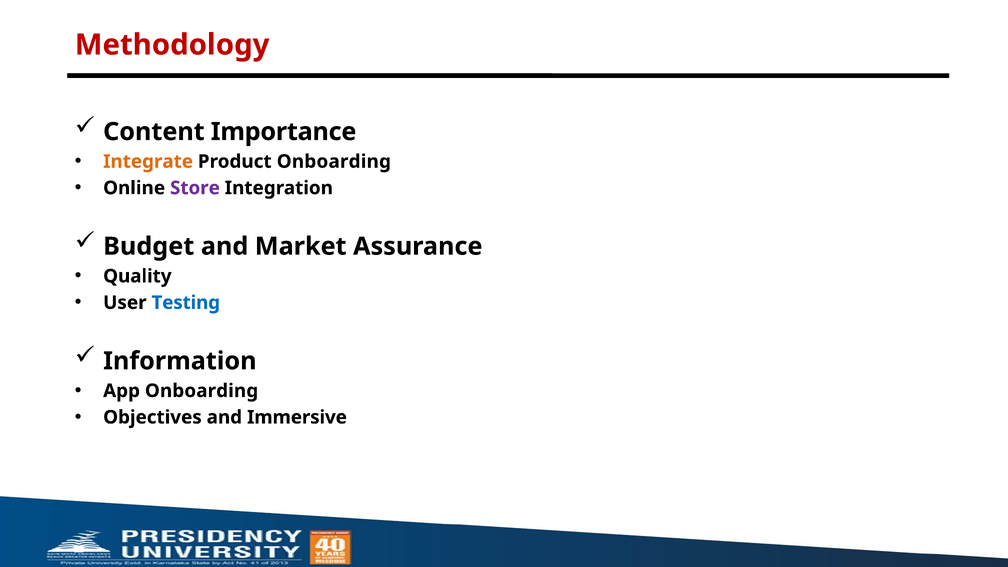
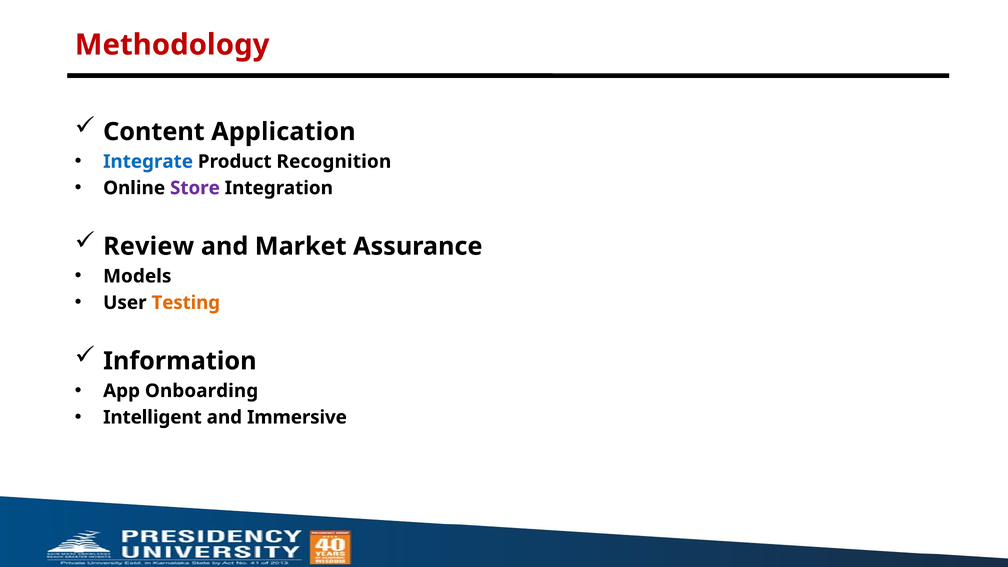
Importance: Importance -> Application (283, 132)
Integrate colour: orange -> blue (148, 162)
Product Onboarding: Onboarding -> Recognition (334, 162)
Budget: Budget -> Review (149, 246)
Quality: Quality -> Models (137, 276)
Testing colour: blue -> orange (186, 303)
Objectives: Objectives -> Intelligent (152, 417)
